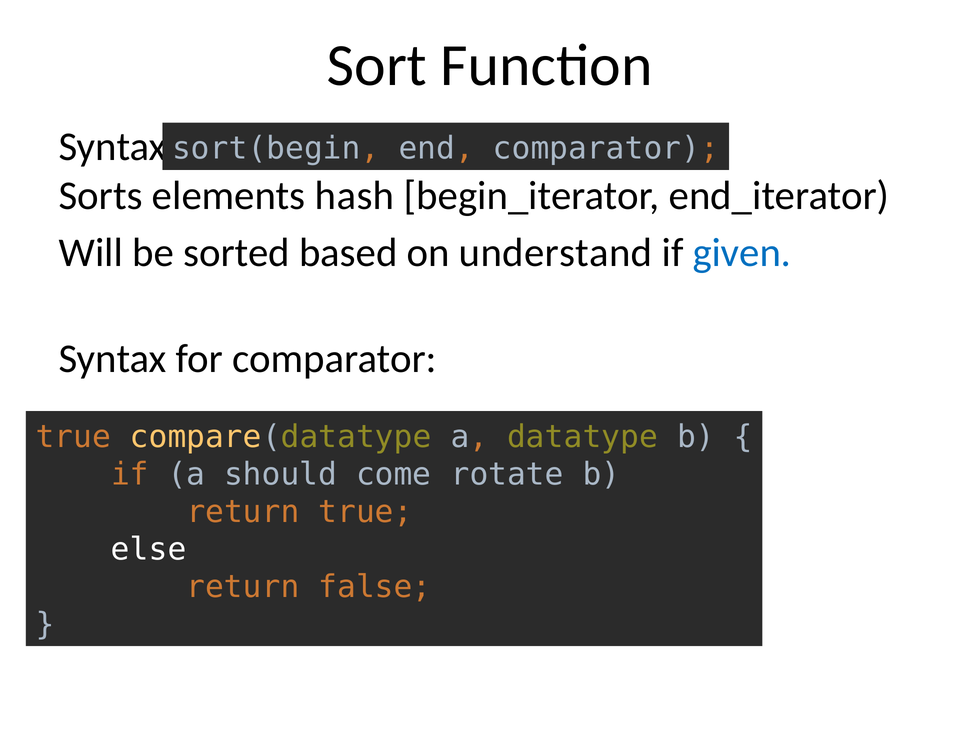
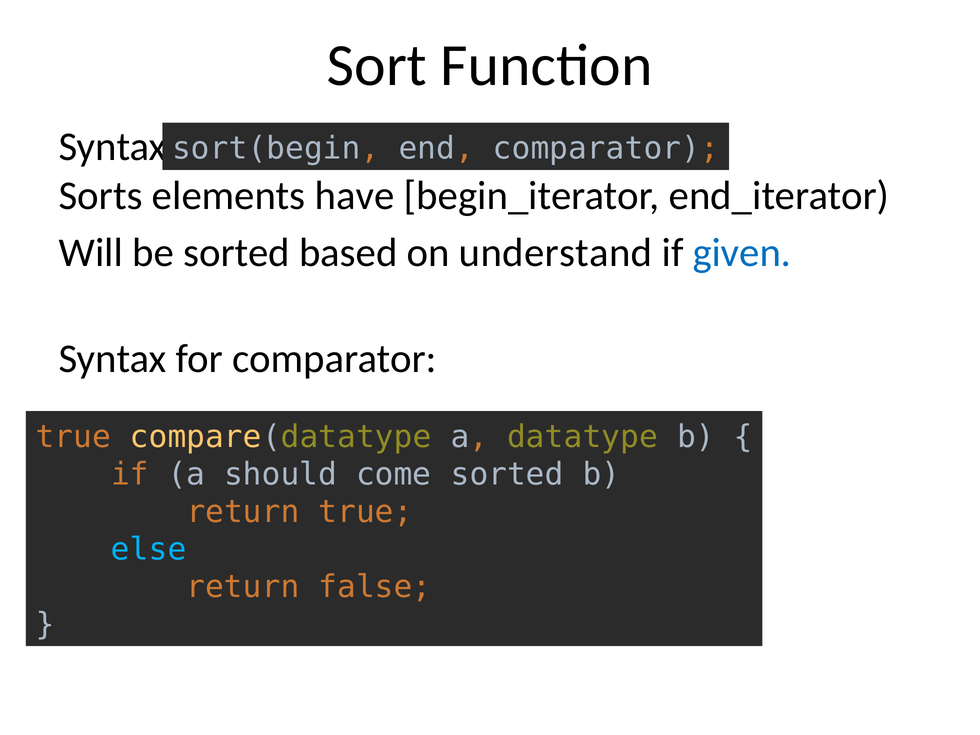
hash: hash -> have (355, 196)
come rotate: rotate -> sorted (507, 474)
else colour: white -> light blue (149, 550)
